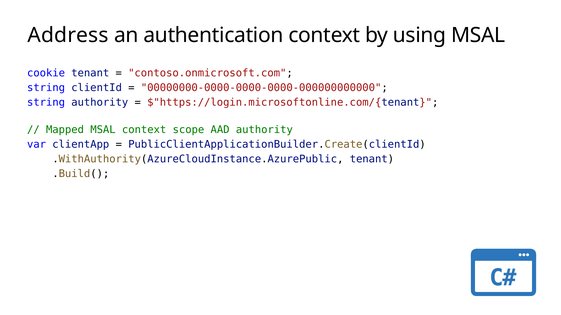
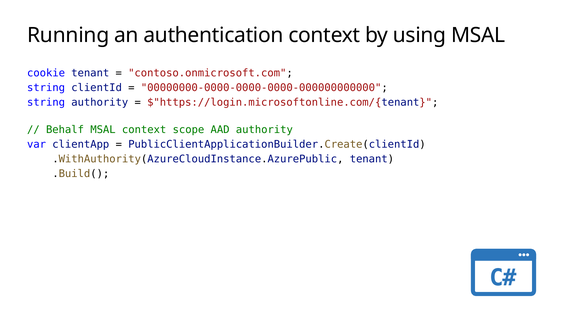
Address: Address -> Running (68, 35)
Mapped: Mapped -> Behalf (65, 130)
